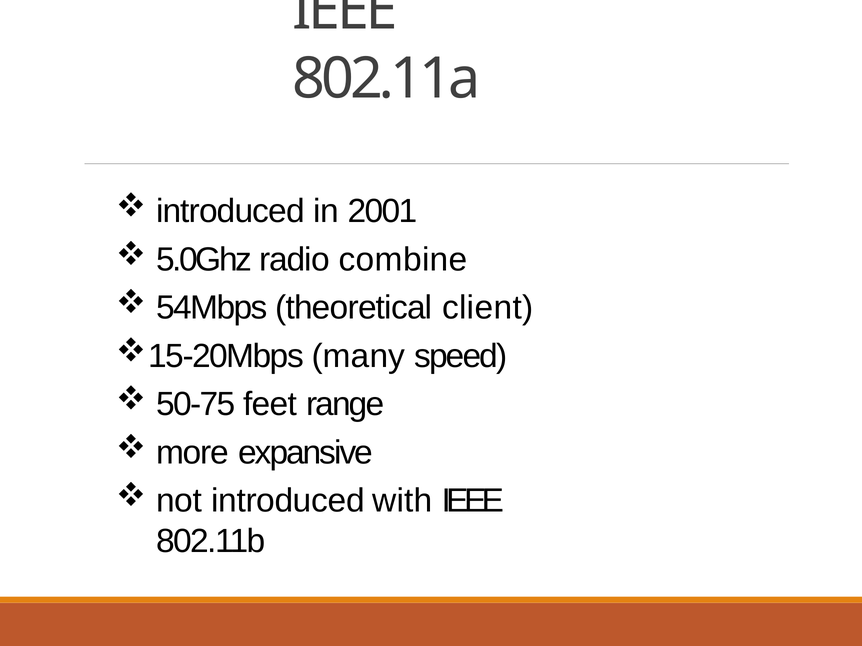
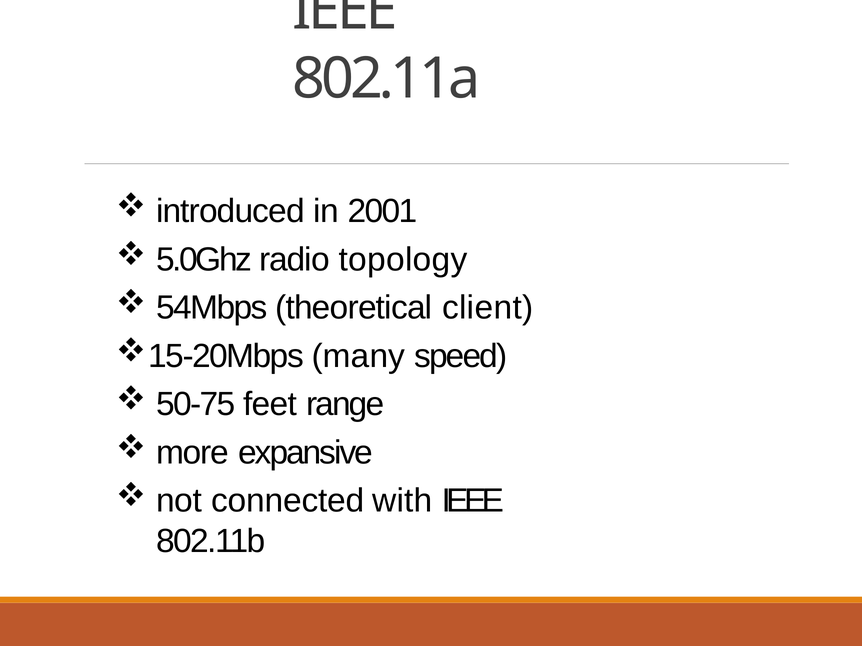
combine: combine -> topology (403, 260)
not introduced: introduced -> connected (288, 501)
